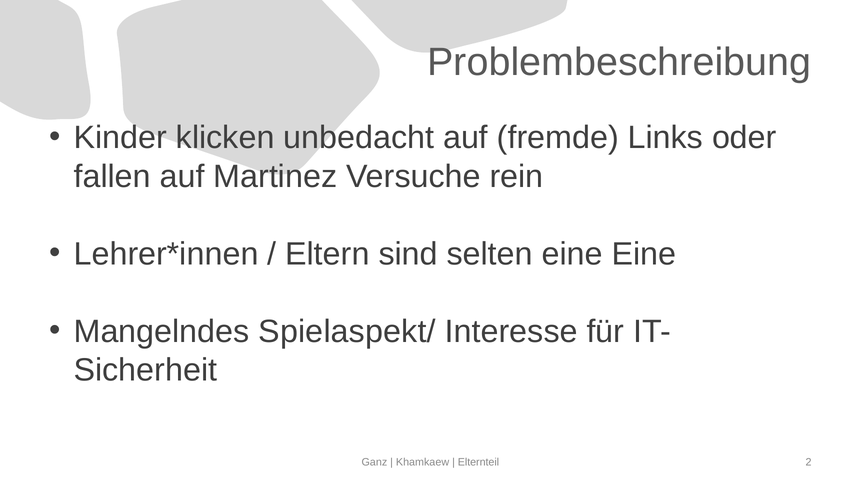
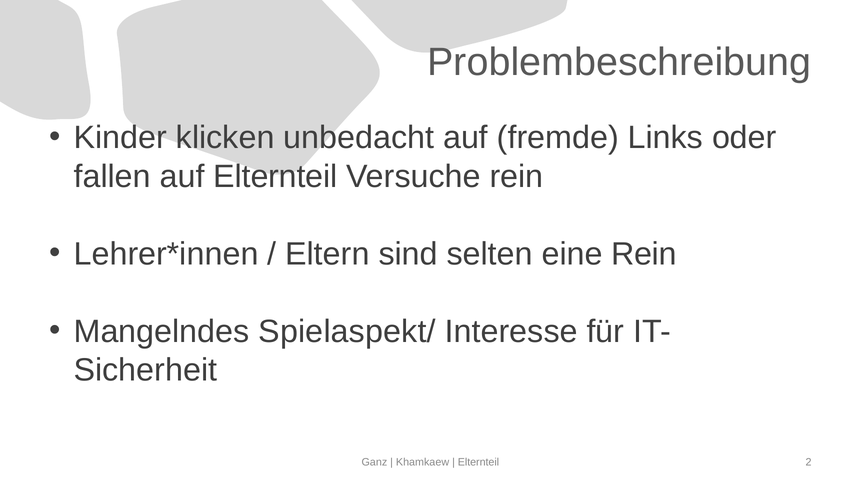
auf Martinez: Martinez -> Elternteil (275, 177)
eine Eine: Eine -> Rein (644, 254)
